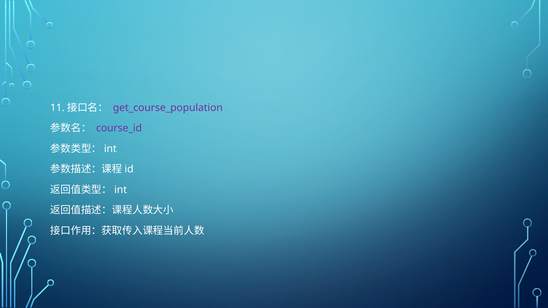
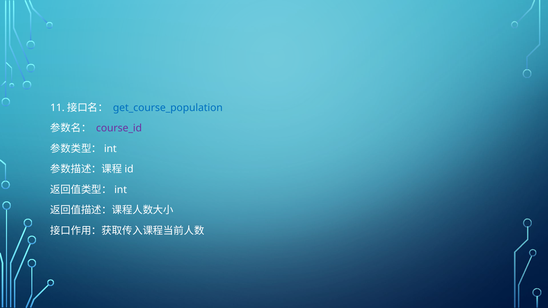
get_course_population colour: purple -> blue (168, 108)
